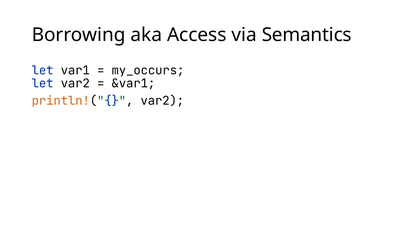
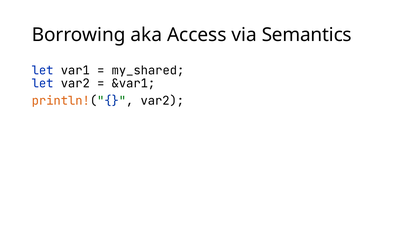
my_occurs: my_occurs -> my_shared (148, 70)
